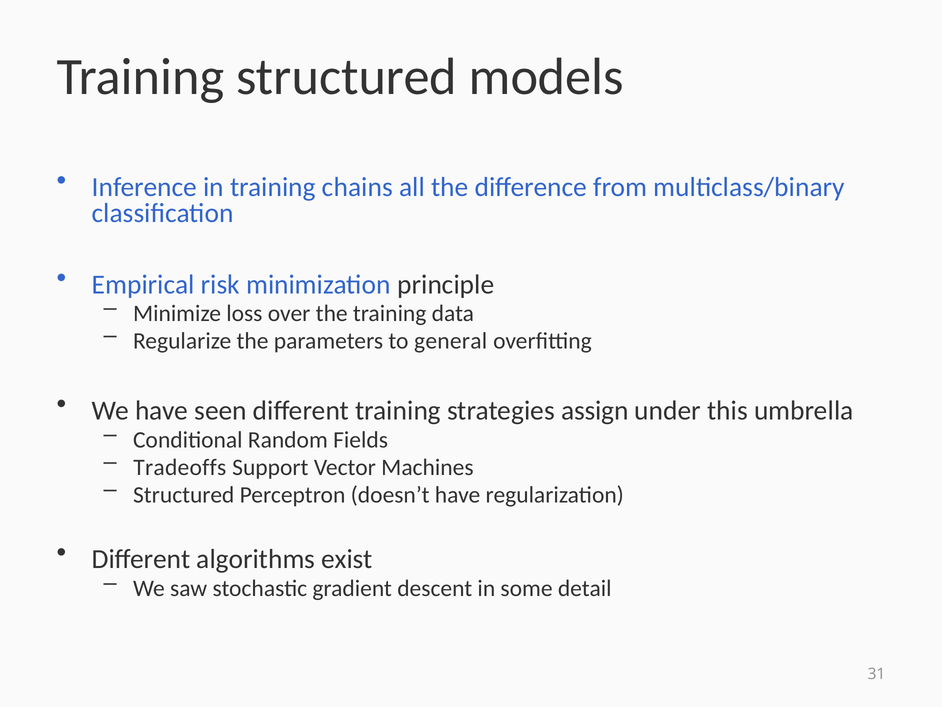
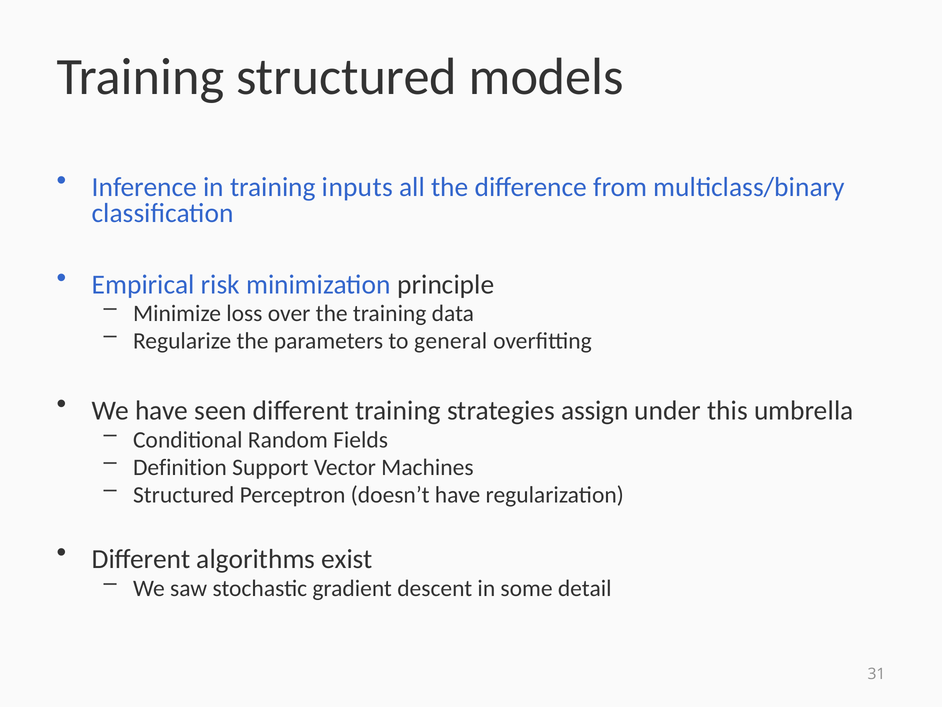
chains: chains -> inputs (357, 187)
Tradeoffs: Tradeoffs -> Definition (180, 467)
